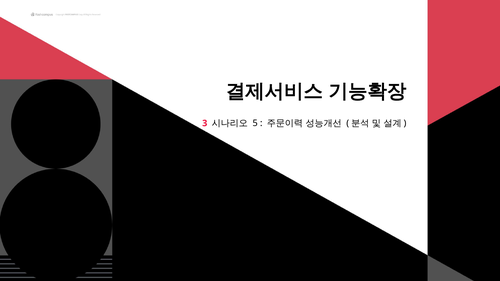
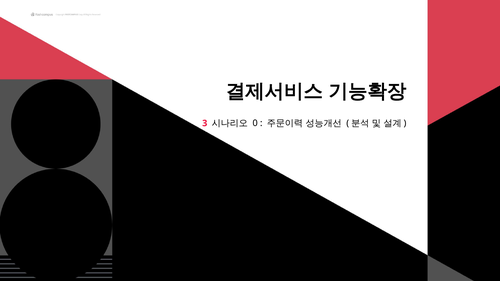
5: 5 -> 0 (255, 123)
